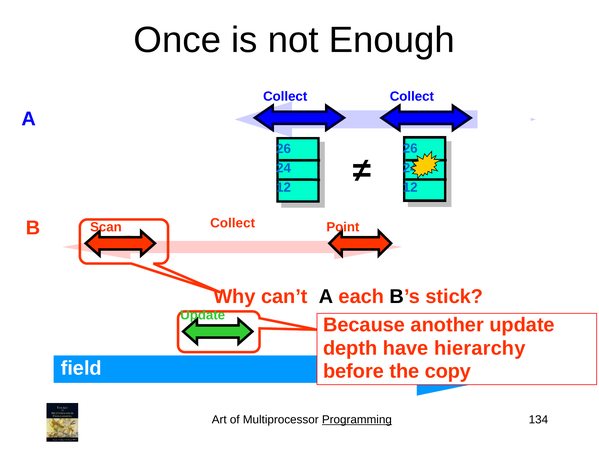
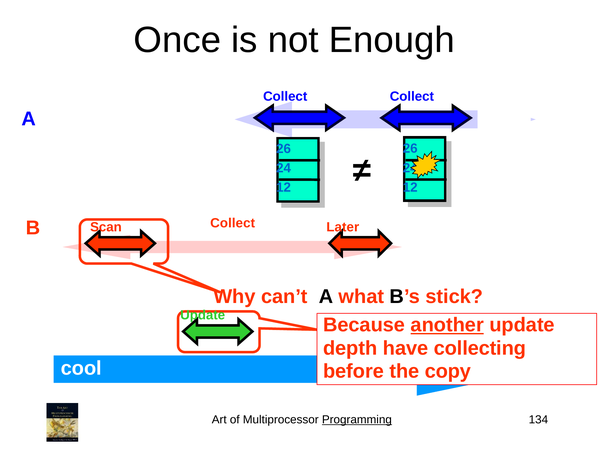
Point: Point -> Later (343, 227)
each: each -> what (361, 297)
another underline: none -> present (447, 325)
hierarchy: hierarchy -> collecting (480, 348)
field: field -> cool (81, 369)
